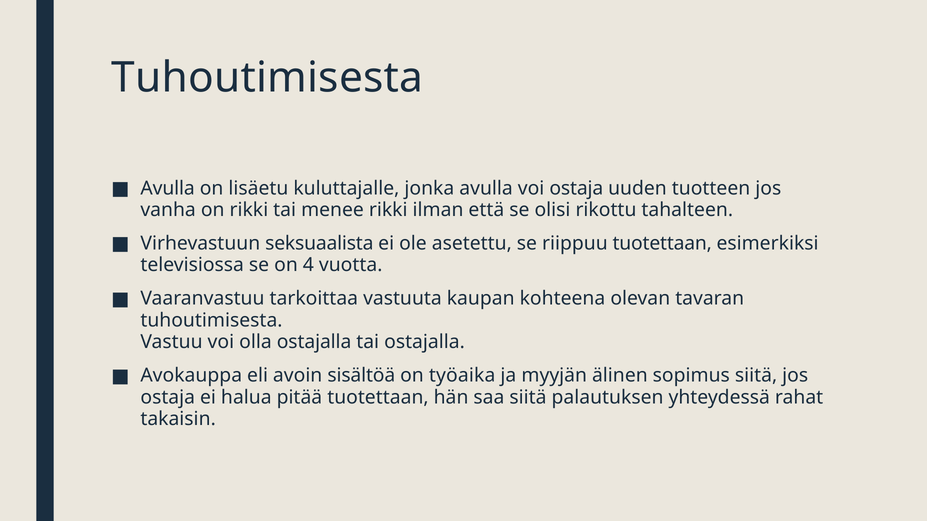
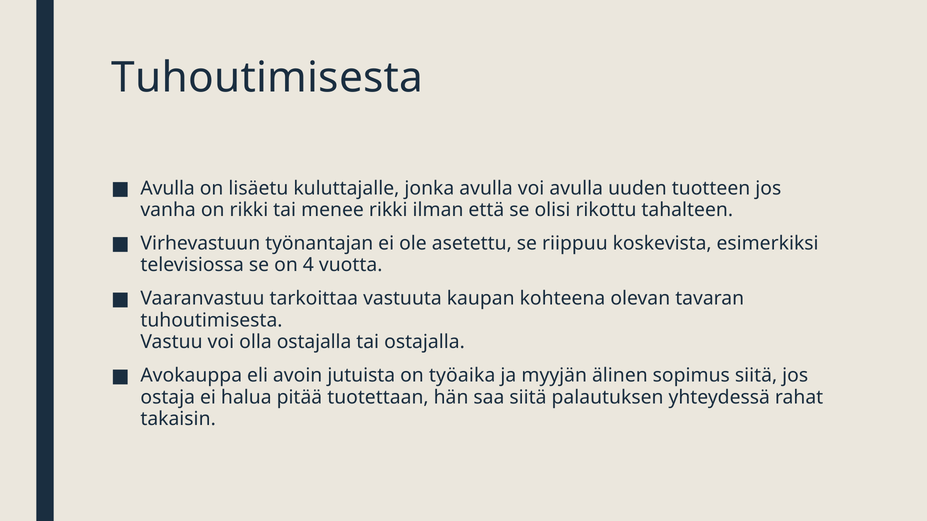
voi ostaja: ostaja -> avulla (576, 188)
seksuaalista: seksuaalista -> työnantajan (319, 244)
riippuu tuotettaan: tuotettaan -> koskevista (662, 244)
sisältöä: sisältöä -> jutuista (361, 376)
